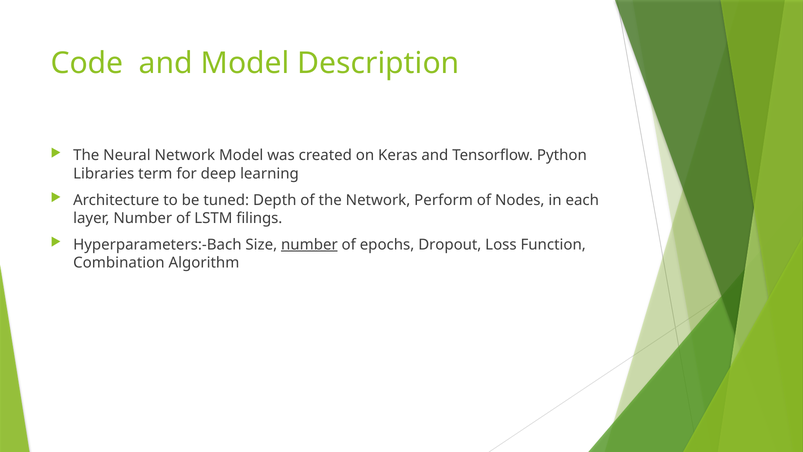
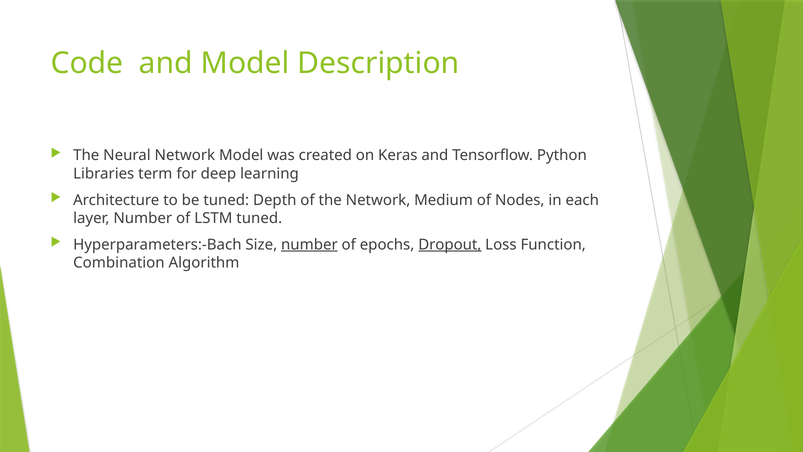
Perform: Perform -> Medium (444, 200)
LSTM filings: filings -> tuned (259, 218)
Dropout underline: none -> present (450, 244)
